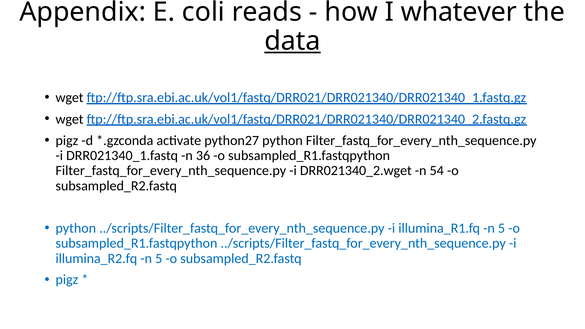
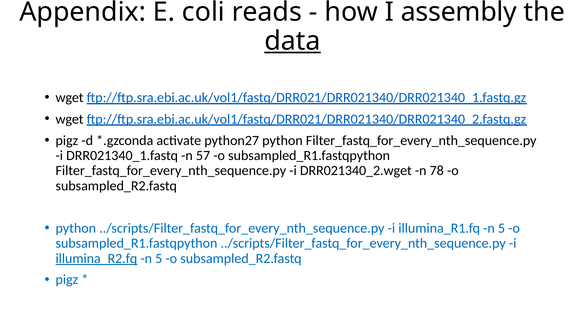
whatever: whatever -> assembly (459, 12)
36: 36 -> 57 (203, 156)
54: 54 -> 78 (437, 171)
illumina_R2.fq underline: none -> present (96, 259)
